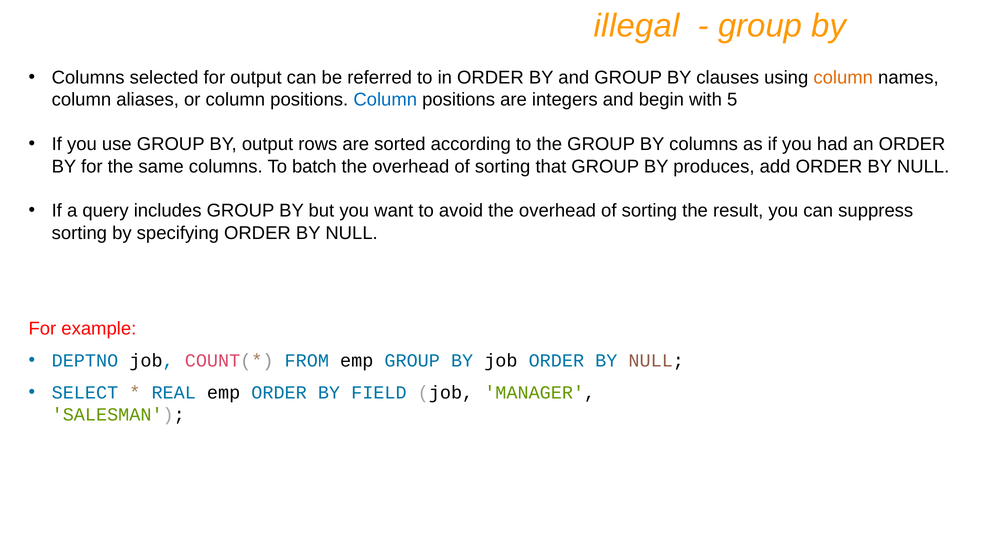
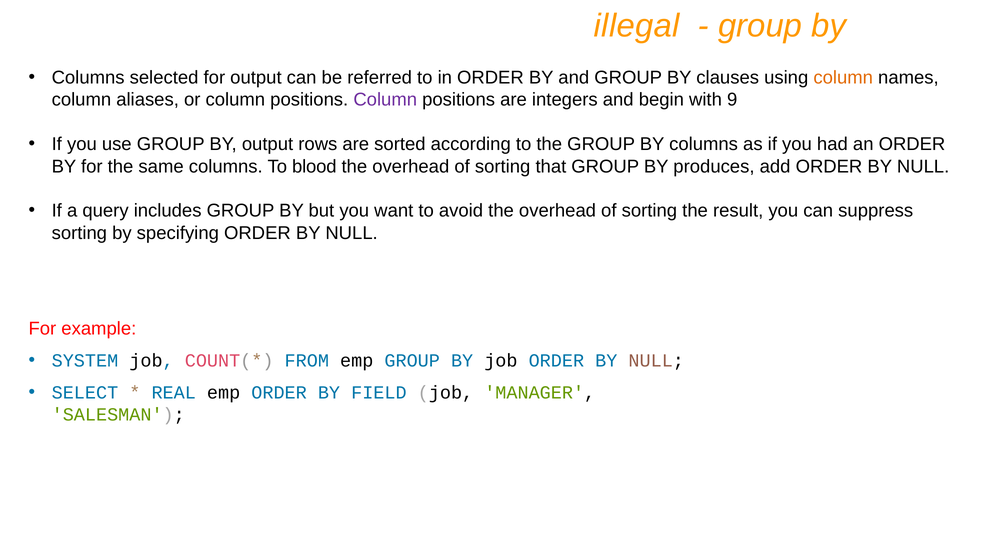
Column colour: blue -> purple (385, 100)
5: 5 -> 9 (732, 100)
batch: batch -> blood (314, 166)
DEPTNO: DEPTNO -> SYSTEM (85, 360)
